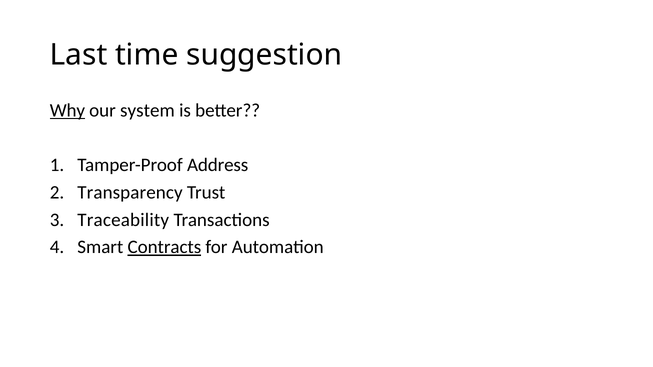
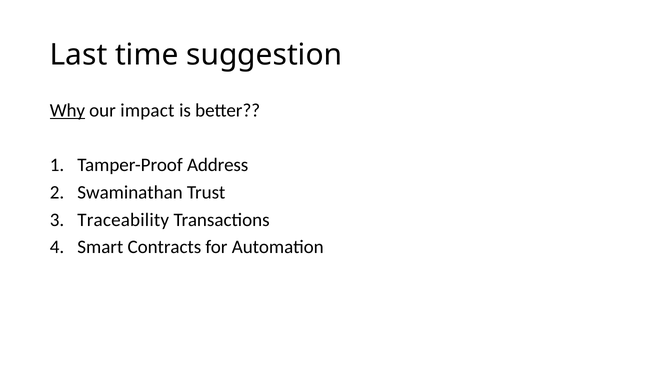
system: system -> impact (147, 110)
Transparency: Transparency -> Swaminathan (130, 193)
Contracts underline: present -> none (164, 247)
